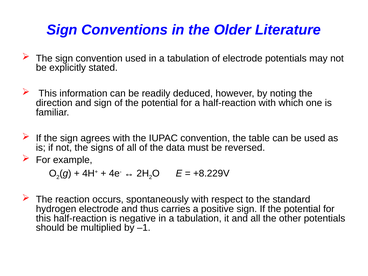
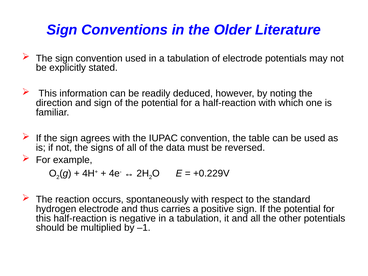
+8.229V: +8.229V -> +0.229V (211, 173)
